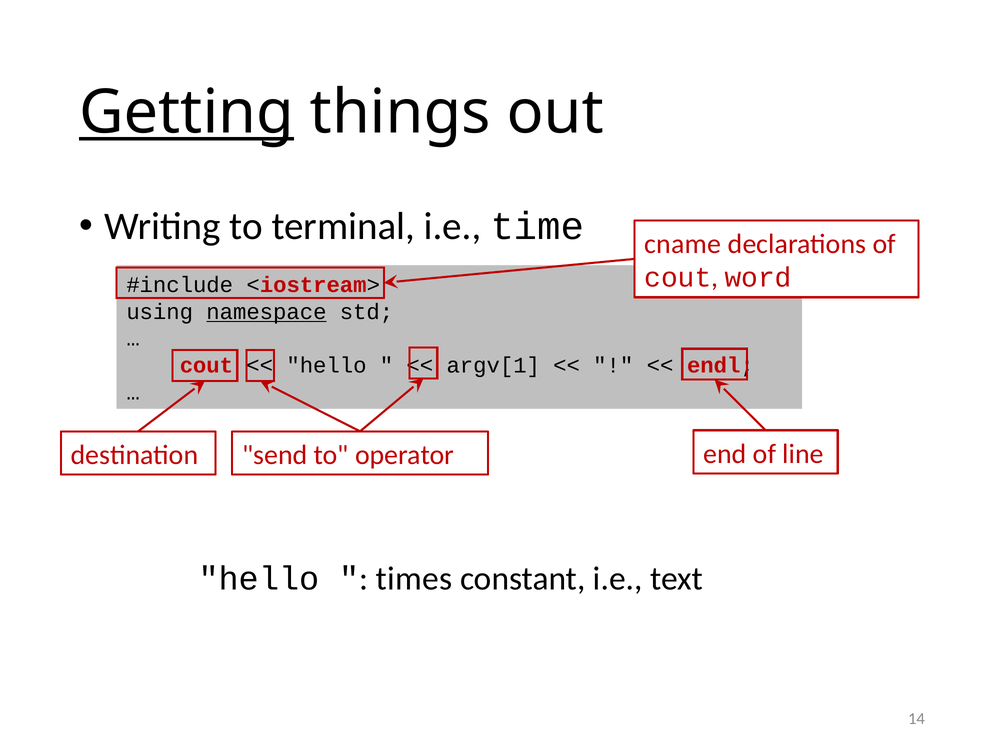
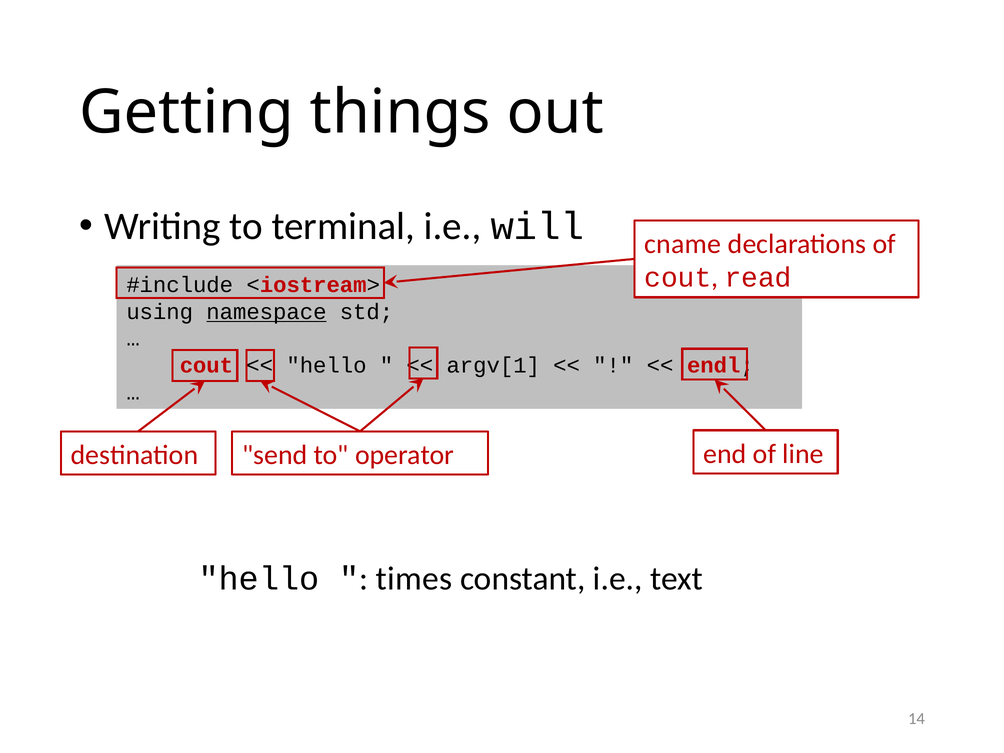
Getting underline: present -> none (186, 112)
time: time -> will (537, 226)
word: word -> read (758, 278)
